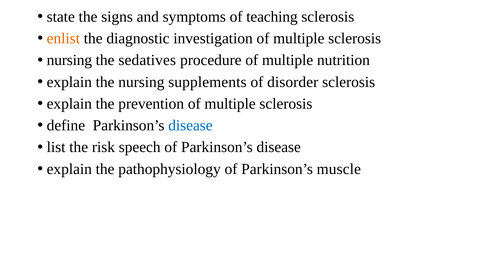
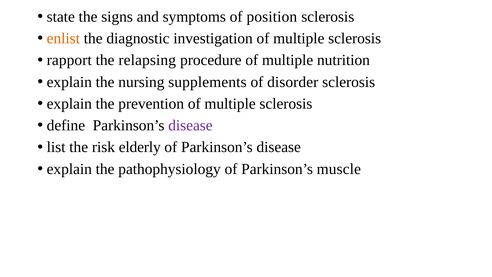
teaching: teaching -> position (272, 17)
nursing: nursing -> rapport (69, 60)
sedatives: sedatives -> relapsing (147, 60)
disease colour: blue -> purple (190, 125)
speech: speech -> elderly (140, 147)
